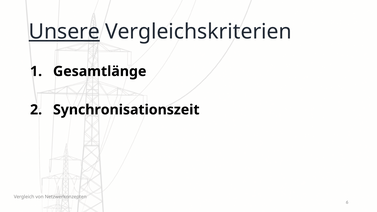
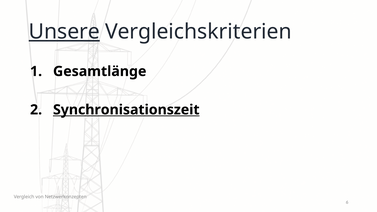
Synchronisationszeit underline: none -> present (126, 110)
